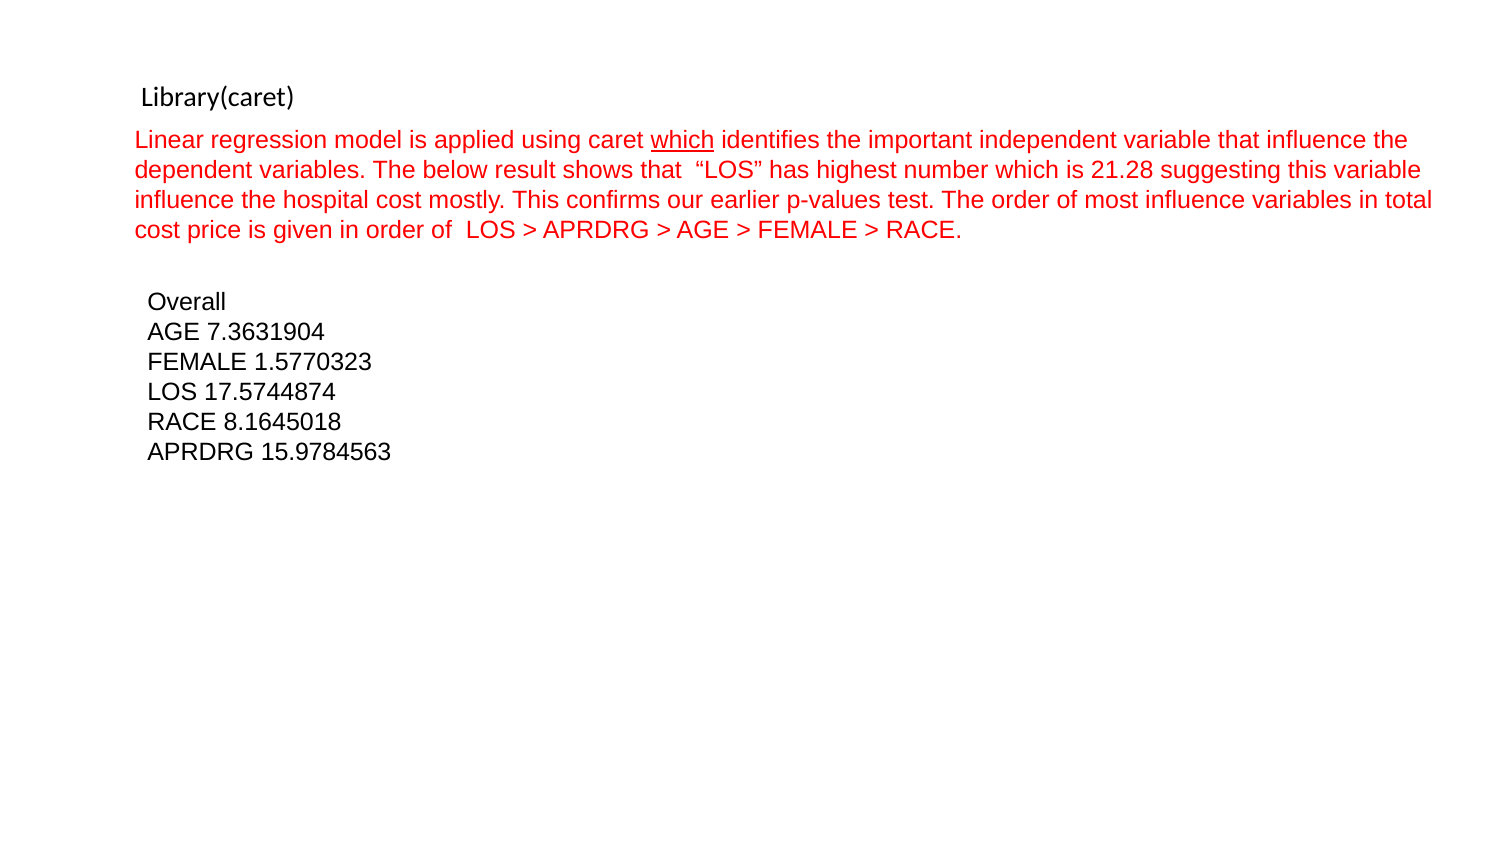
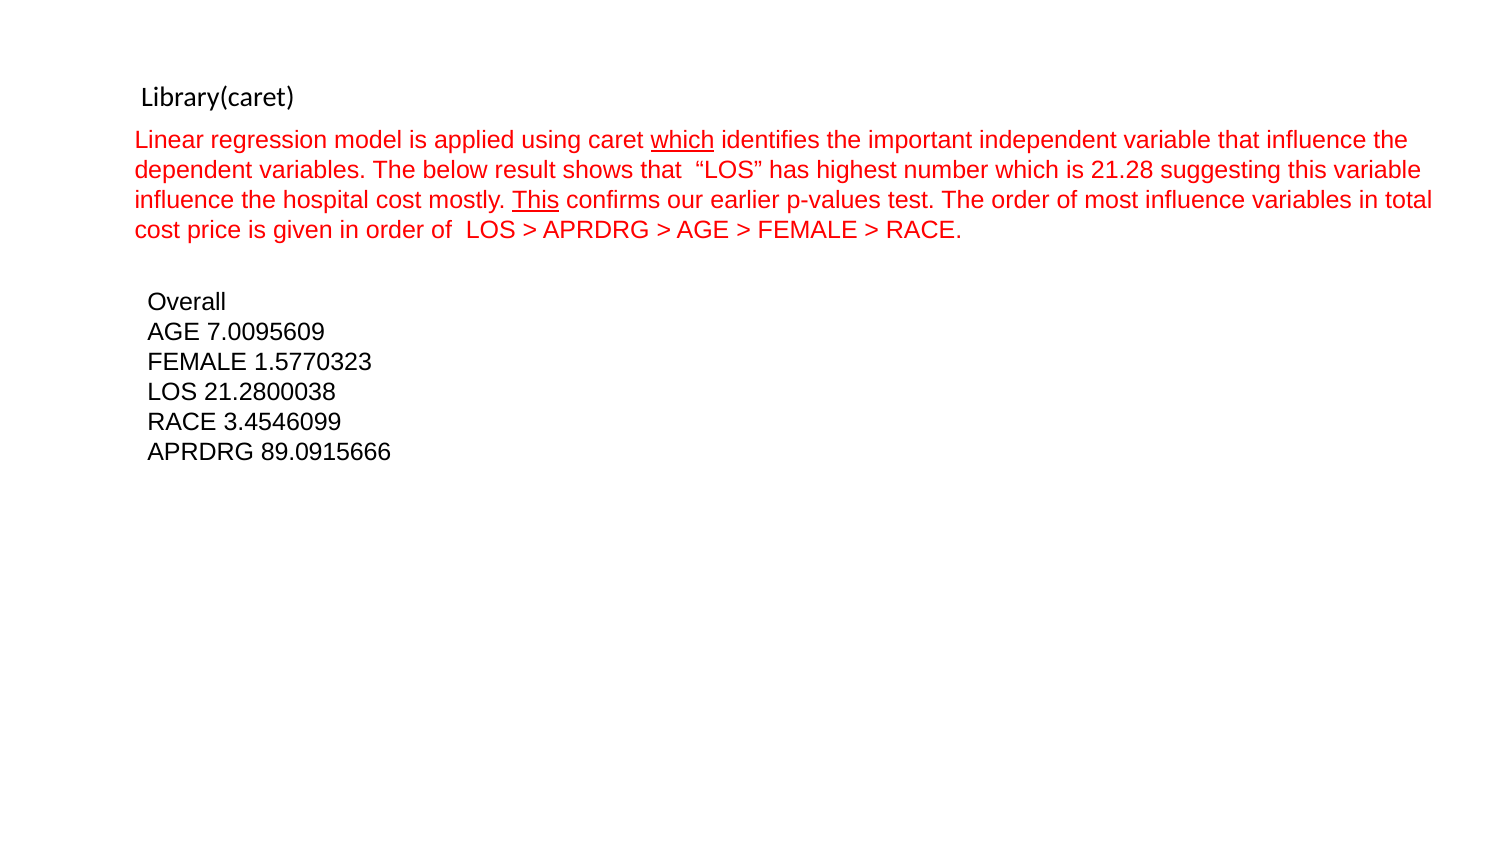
This underline: none -> present (536, 200)
7.3631904: 7.3631904 -> 7.0095609 (266, 332)
17.5744874: 17.5744874 -> 21.2800038 (270, 392)
8.1645018: 8.1645018 -> 3.4546099 (283, 422)
15.9784563: 15.9784563 -> 89.0915666 (326, 452)
